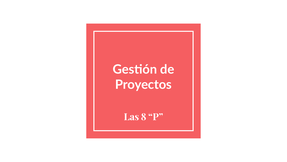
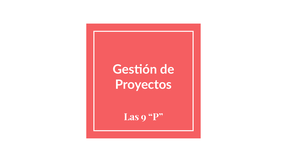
8: 8 -> 9 (144, 117)
